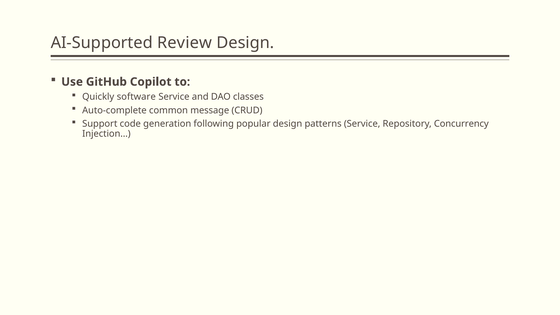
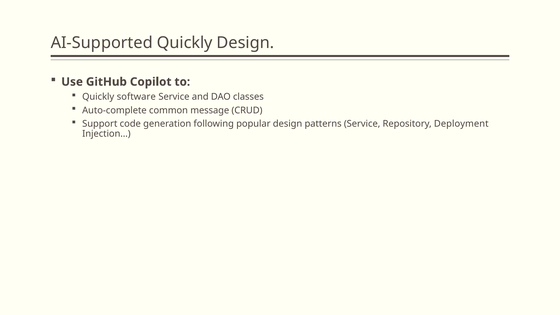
AI-Supported Review: Review -> Quickly (185, 43)
Concurrency: Concurrency -> Deployment (461, 124)
